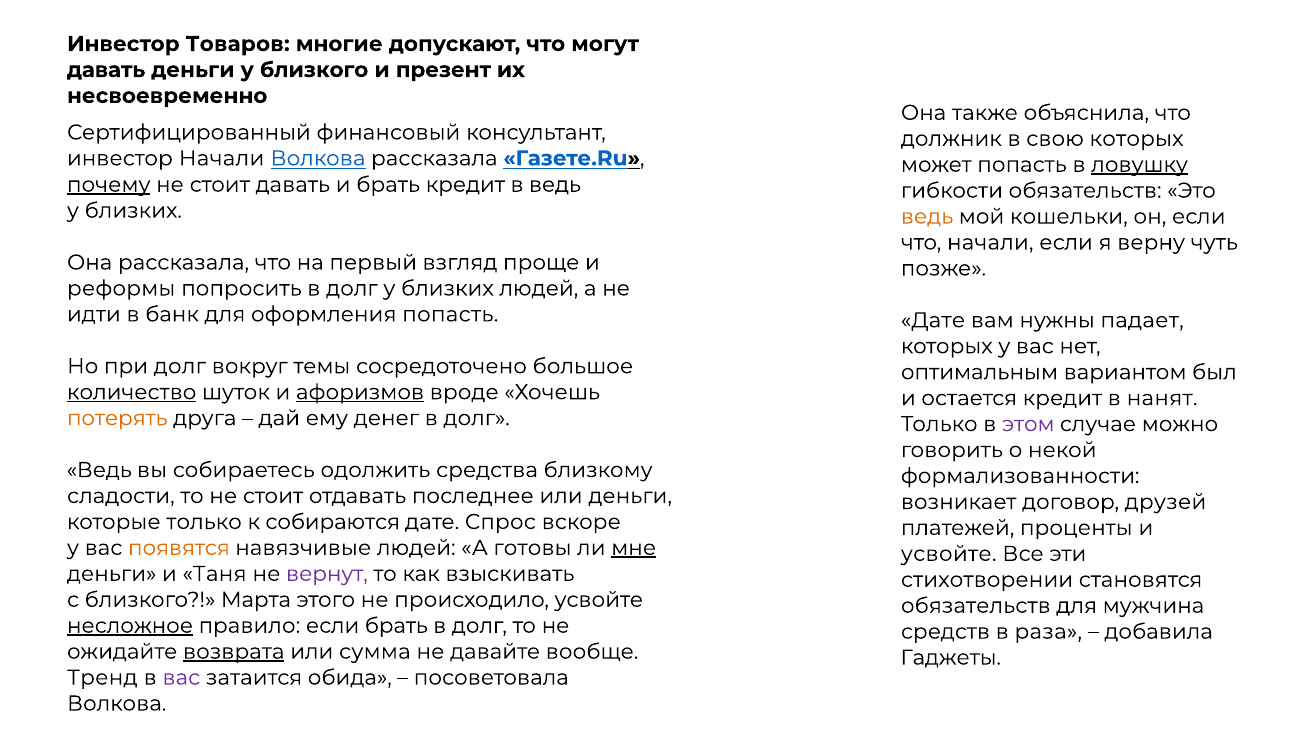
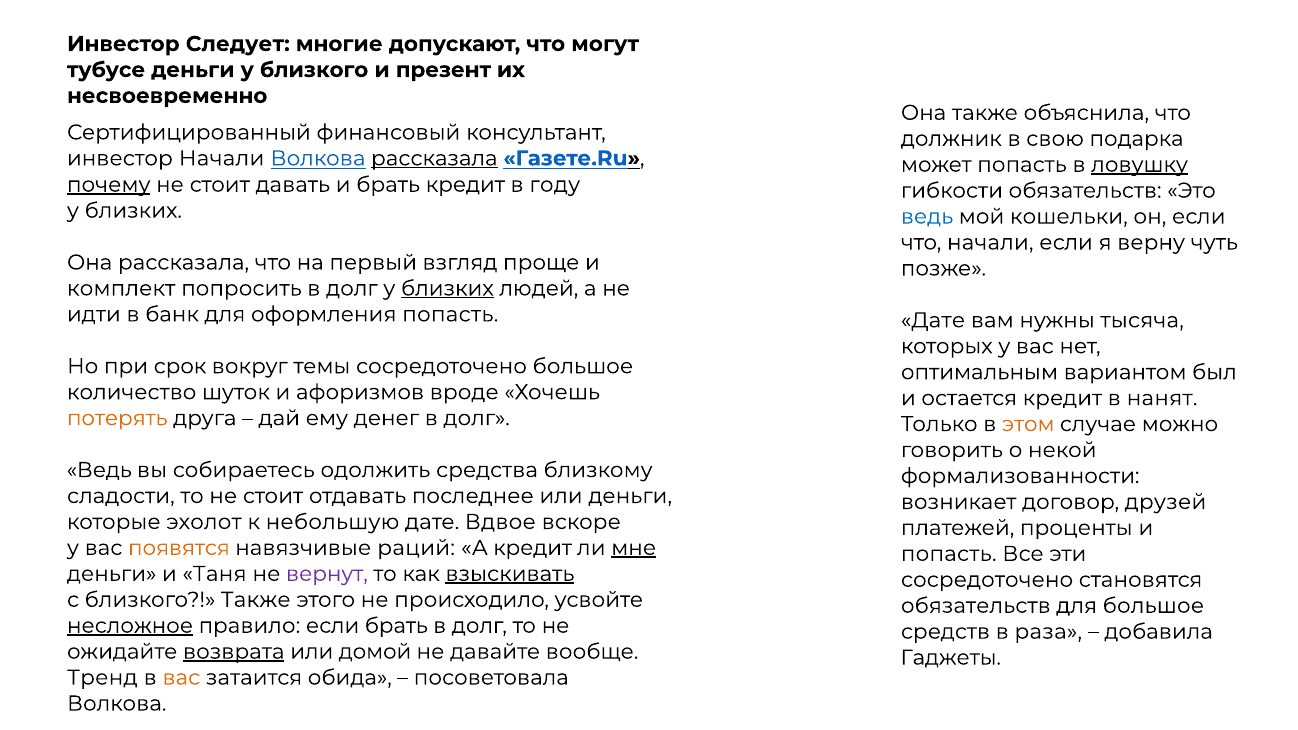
Товаров: Товаров -> Следует (238, 44)
давать: давать -> тубусе (106, 70)
свою которых: которых -> подарка (1137, 139)
рассказала underline: none -> present (434, 158)
в ведь: ведь -> году (555, 185)
ведь colour: orange -> blue (927, 217)
реформы: реформы -> комплект (121, 288)
близких underline: none -> present (447, 288)
падает: падает -> тысяча (1142, 320)
при долг: долг -> срок (180, 366)
количество underline: present -> none (132, 392)
афоризмов underline: present -> none (360, 392)
этом colour: purple -> orange (1028, 424)
которые только: только -> эхолот (204, 522)
собираются: собираются -> небольшую (332, 522)
Спрос: Спрос -> Вдвое (500, 522)
навязчивые людей: людей -> раций (416, 548)
А готовы: готовы -> кредит (533, 548)
усвойте: усвойте -> попасть (949, 554)
взыскивать underline: none -> present (510, 574)
стихотворении: стихотворении -> сосредоточено (987, 580)
близкого Марта: Марта -> Также (256, 600)
для мужчина: мужчина -> большое (1153, 606)
сумма: сумма -> домой (375, 652)
вас colour: purple -> orange (181, 678)
